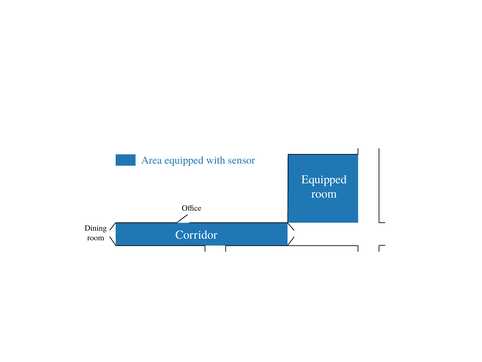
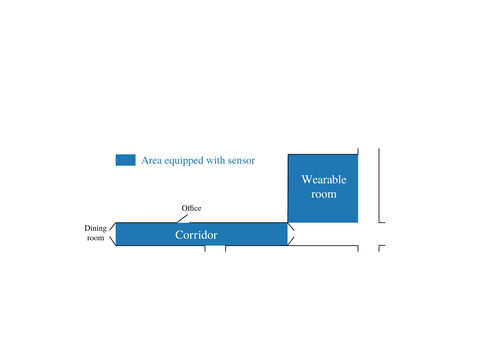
Equipped: Equipped -> Wearable (324, 179)
